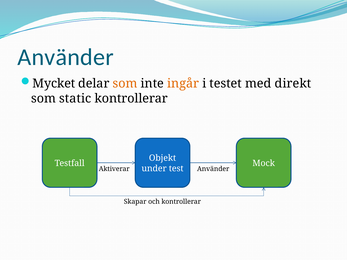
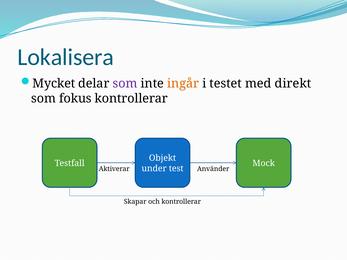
Använder: Använder -> Lokalisera (66, 57)
som colour: orange -> purple (125, 84)
static: static -> fokus (75, 99)
